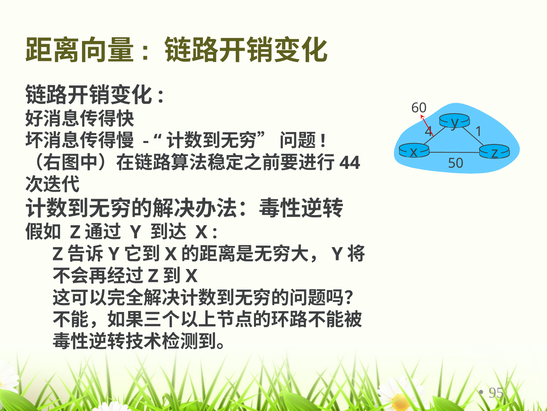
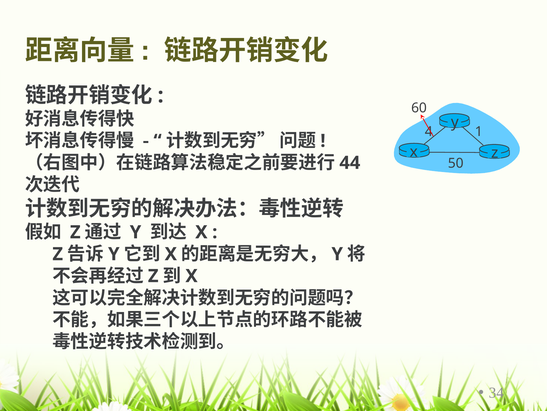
95: 95 -> 34 (496, 392)
